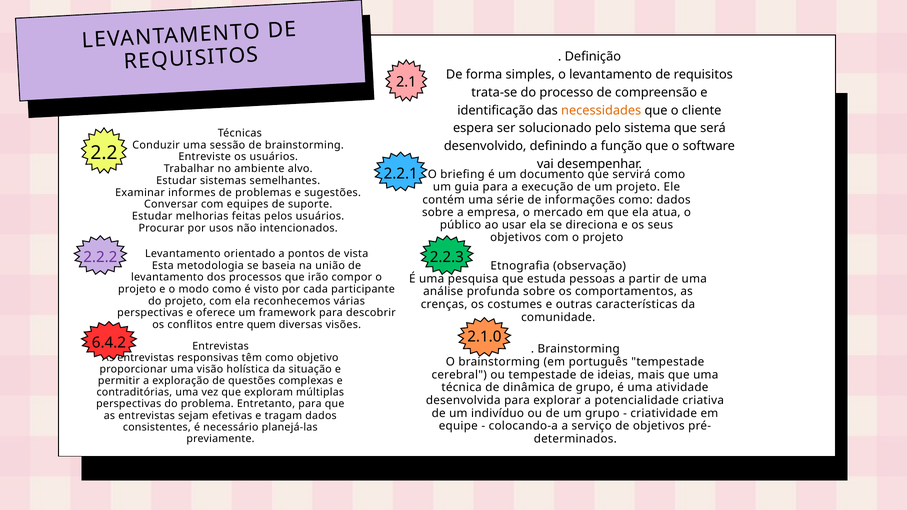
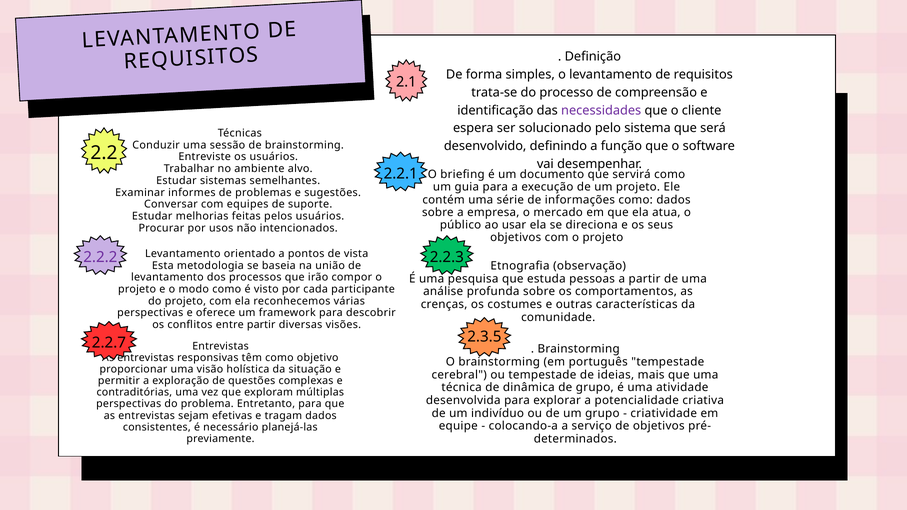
necessidades colour: orange -> purple (601, 110)
entre quem: quem -> partir (261, 325)
2.1.0: 2.1.0 -> 2.3.5 (484, 337)
6.4.2: 6.4.2 -> 2.2.7 (109, 343)
